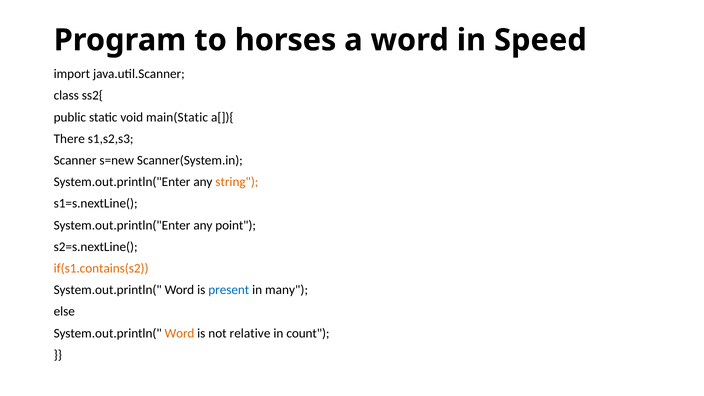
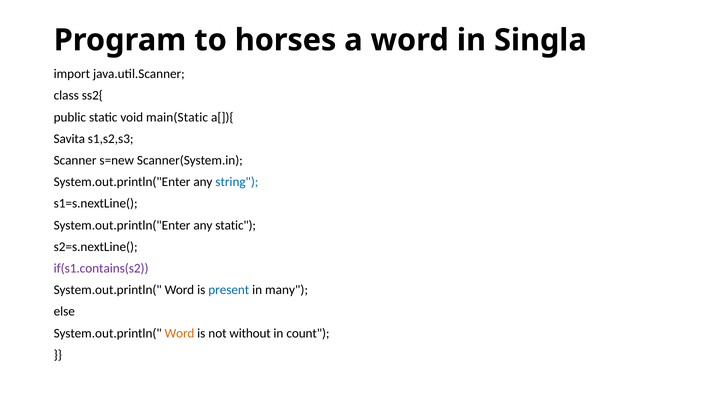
Speed: Speed -> Singla (540, 40)
There: There -> Savita (69, 139)
string colour: orange -> blue (237, 182)
any point: point -> static (236, 225)
if(s1.contains(s2 colour: orange -> purple (101, 268)
relative: relative -> without (250, 333)
